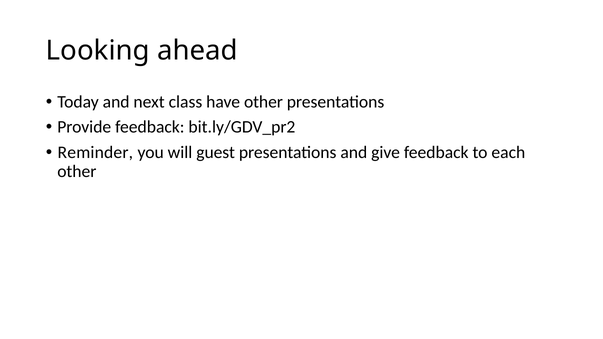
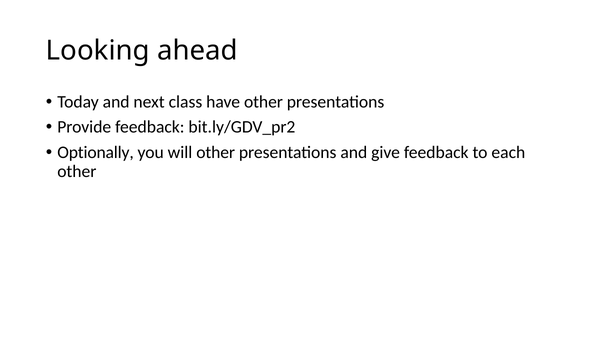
Reminder: Reminder -> Optionally (96, 153)
will guest: guest -> other (216, 153)
